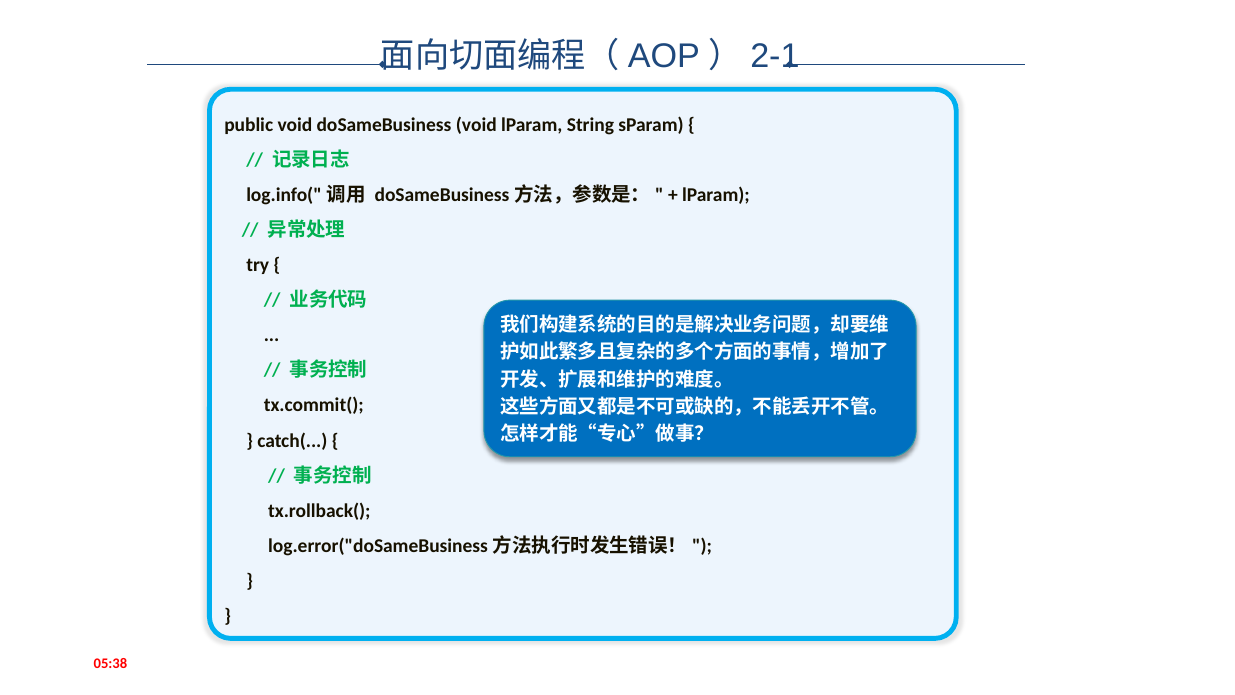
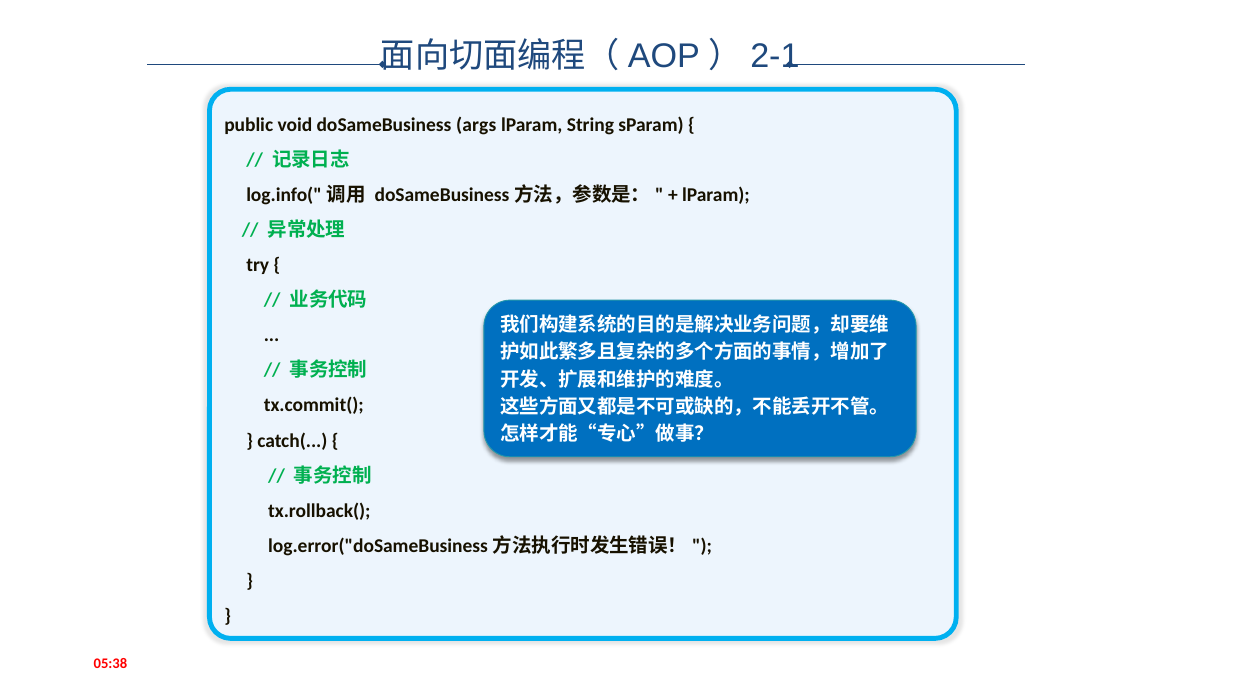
doSameBusiness void: void -> args (476, 125)
